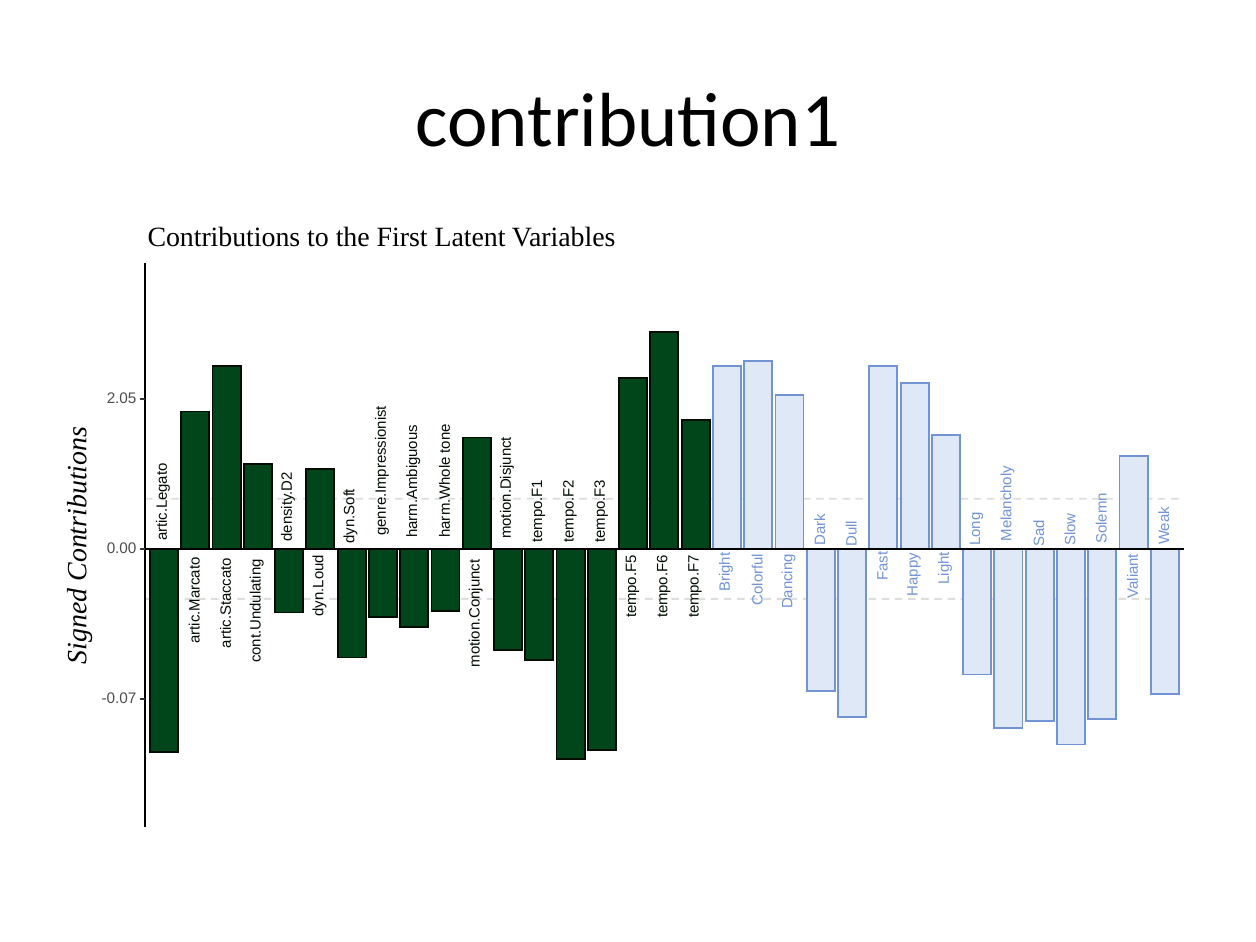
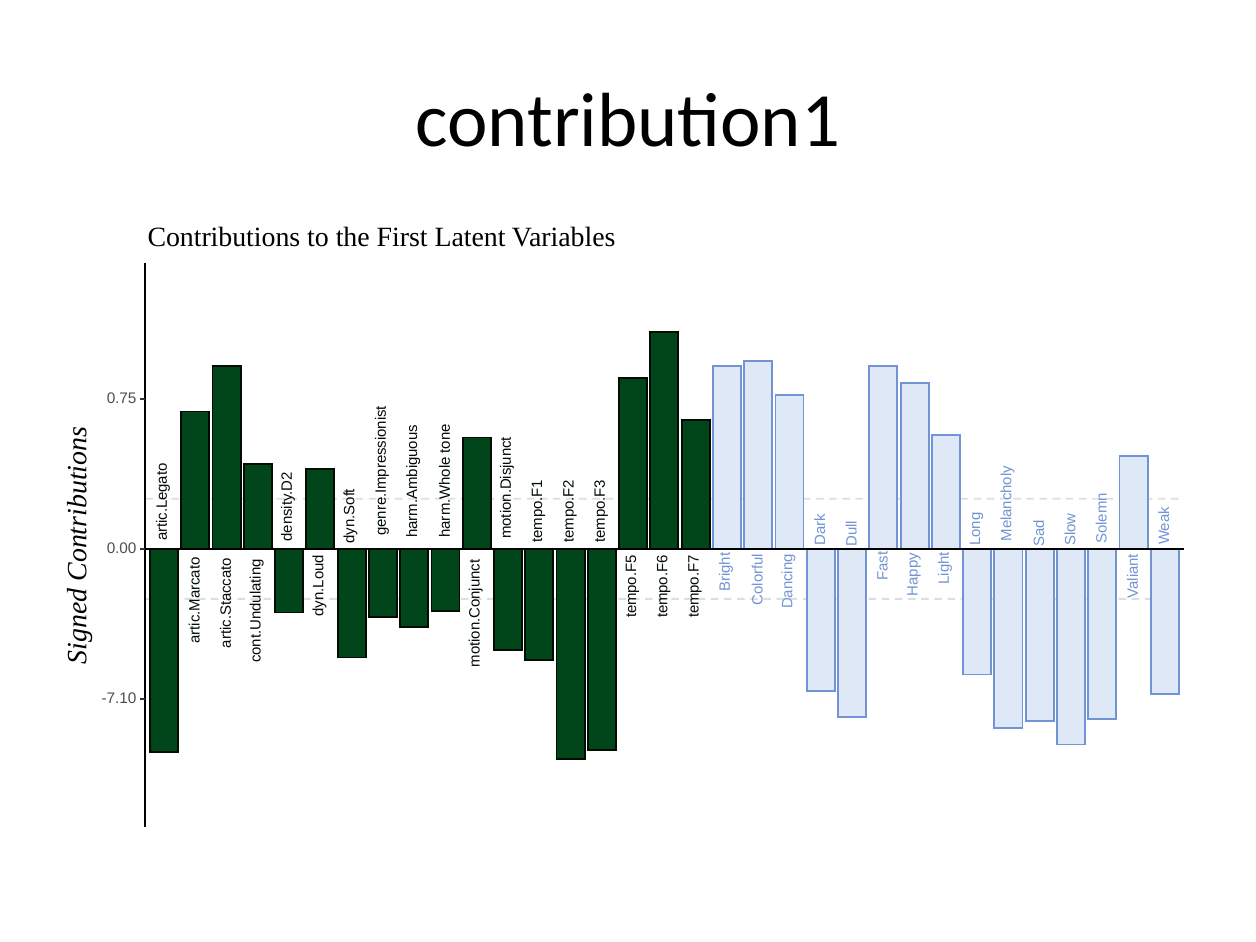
2.05: 2.05 -> 0.75 (122, 398)
-0.07: -0.07 -> -7.10 (119, 698)
